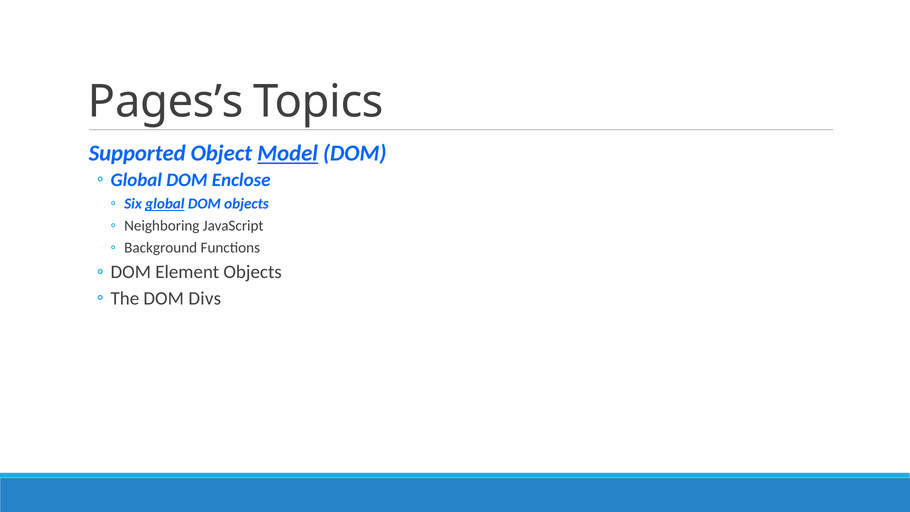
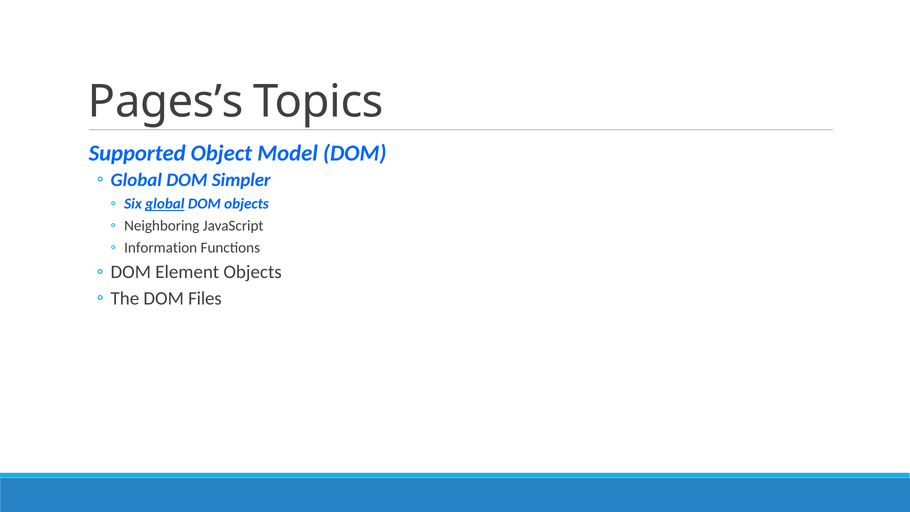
Model underline: present -> none (288, 153)
Enclose: Enclose -> Simpler (241, 180)
Background: Background -> Information (161, 248)
Divs: Divs -> Files (205, 298)
